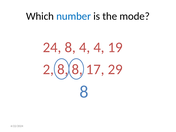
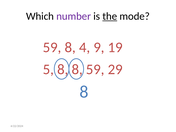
number colour: blue -> purple (74, 16)
the underline: none -> present (110, 16)
24: 24 -> 59 (52, 47)
4 4: 4 -> 9 (99, 47)
2: 2 -> 5 (48, 69)
17: 17 -> 59 (95, 69)
